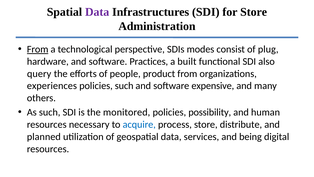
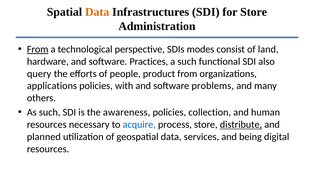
Data colour: purple -> orange (97, 12)
plug: plug -> land (268, 49)
a built: built -> such (187, 61)
experiences: experiences -> applications (52, 86)
policies such: such -> with (124, 86)
expensive: expensive -> problems (213, 86)
monitored: monitored -> awareness (127, 112)
possibility: possibility -> collection (210, 112)
distribute underline: none -> present (241, 124)
